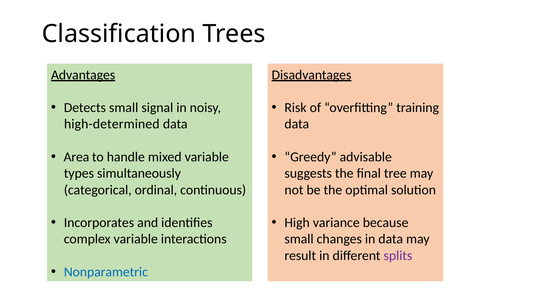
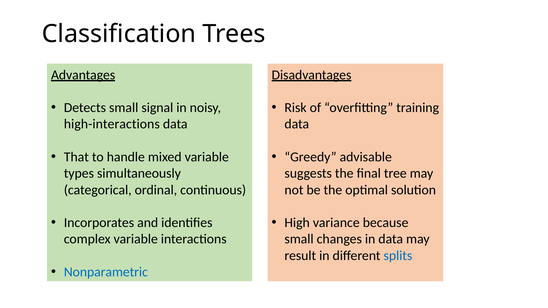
high-determined: high-determined -> high-interactions (112, 124)
Area: Area -> That (76, 157)
splits colour: purple -> blue (398, 256)
